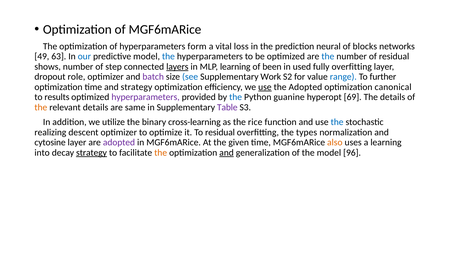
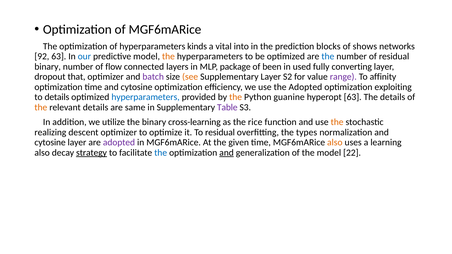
form: form -> kinds (197, 46)
loss: loss -> into (241, 46)
neural: neural -> blocks (328, 46)
blocks: blocks -> shows (365, 46)
49: 49 -> 92 (42, 57)
the colour: blue -> orange (168, 57)
shows: shows -> binary (48, 67)
step: step -> flow (114, 67)
layers underline: present -> none (177, 67)
MLP learning: learning -> package (235, 67)
fully overfitting: overfitting -> converting (352, 67)
role: role -> that (77, 77)
see colour: blue -> orange (190, 77)
Supplementary Work: Work -> Layer (271, 77)
range colour: blue -> purple (343, 77)
further: further -> affinity (383, 77)
time and strategy: strategy -> cytosine (137, 87)
use underline: present -> none (265, 87)
canonical: canonical -> exploiting (393, 87)
to results: results -> details (57, 97)
hyperparameters colour: purple -> blue (146, 97)
the colour: blue -> orange (236, 97)
hyperopt 69: 69 -> 63 (353, 97)
the colour: blue -> orange (337, 122)
into: into -> also (42, 153)
the colour: orange -> blue (161, 153)
96: 96 -> 22 (352, 153)
